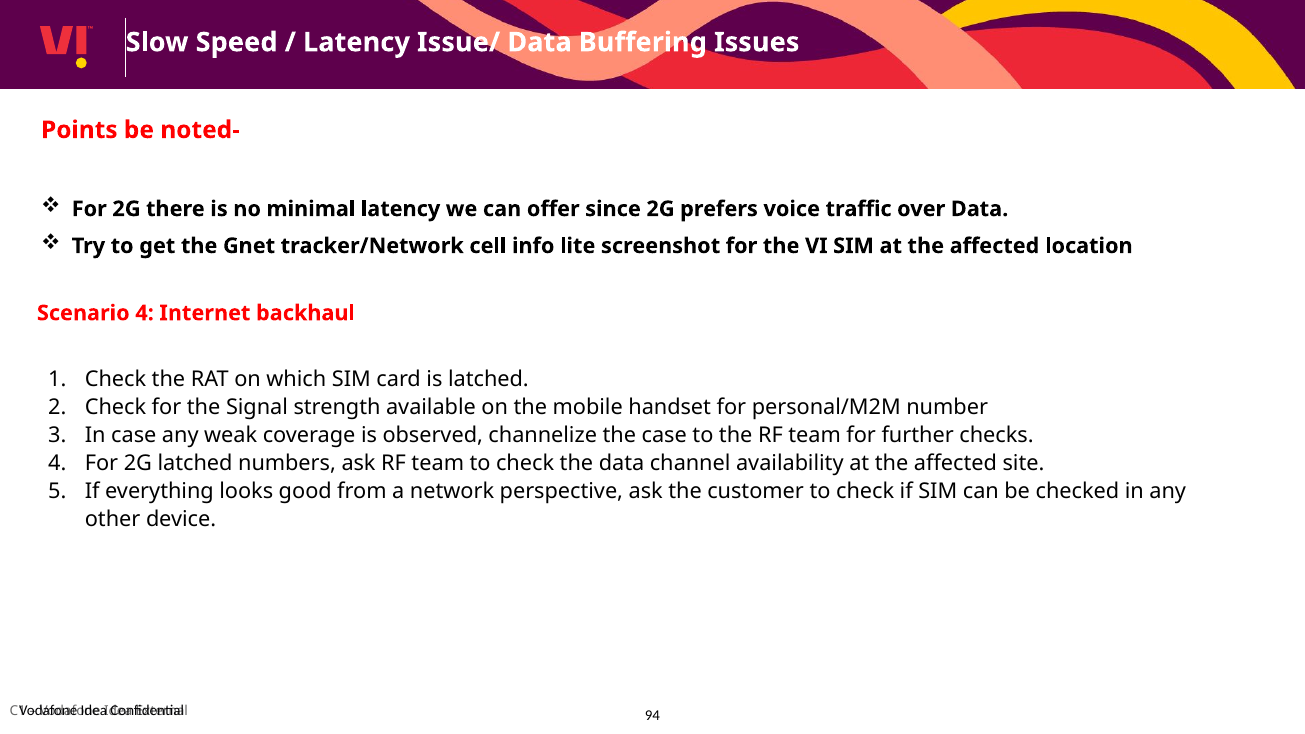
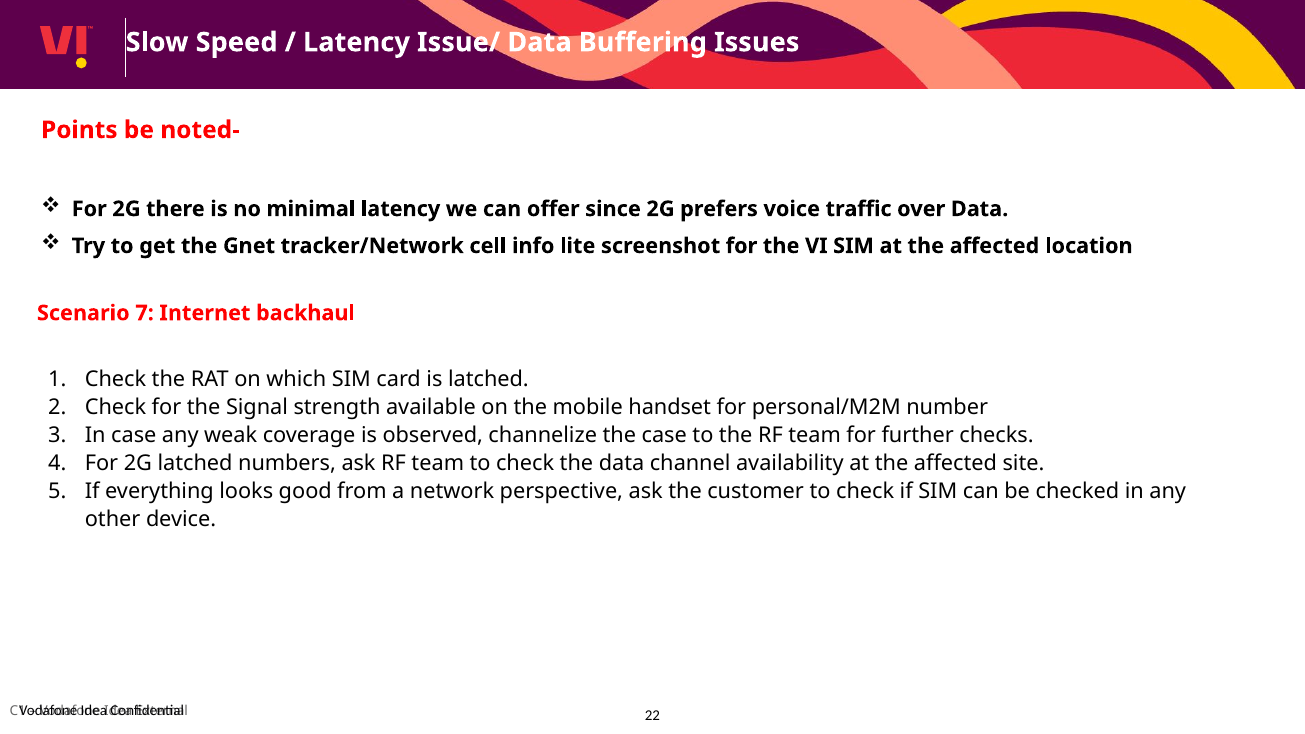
Scenario 4: 4 -> 7 (145, 313)
94: 94 -> 22 (652, 715)
